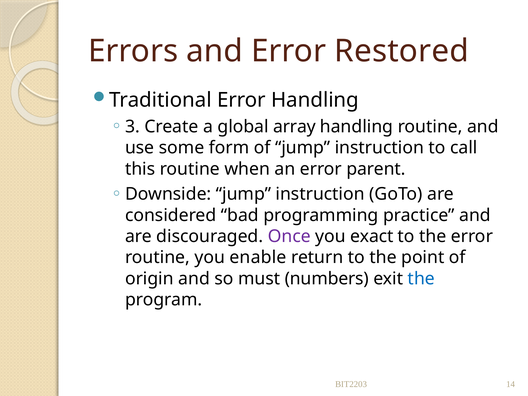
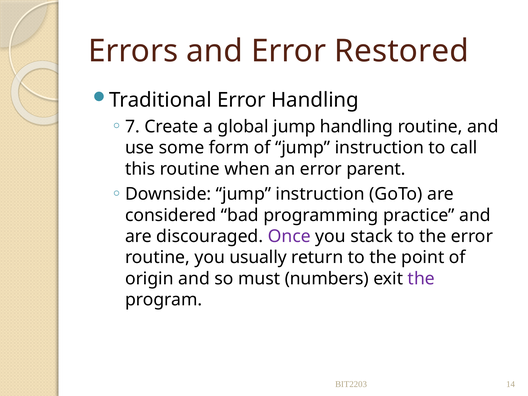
3: 3 -> 7 (132, 127)
global array: array -> jump (294, 127)
exact: exact -> stack (372, 236)
enable: enable -> usually (258, 257)
the colour: blue -> purple (421, 279)
